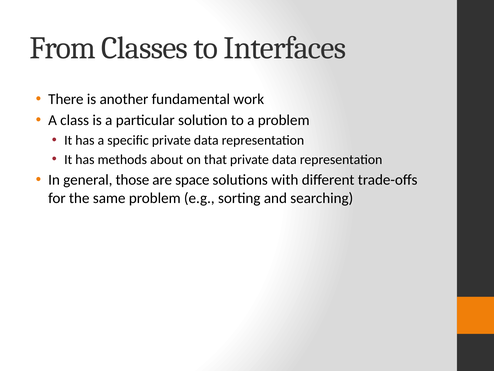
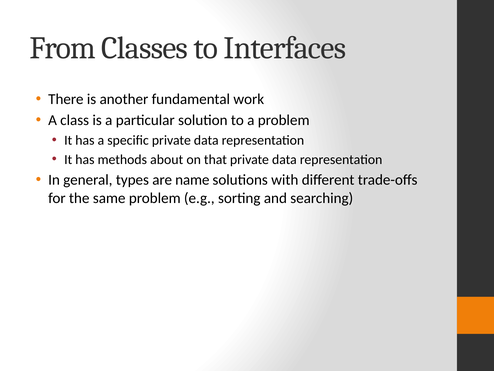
those: those -> types (132, 180)
space: space -> name (192, 180)
